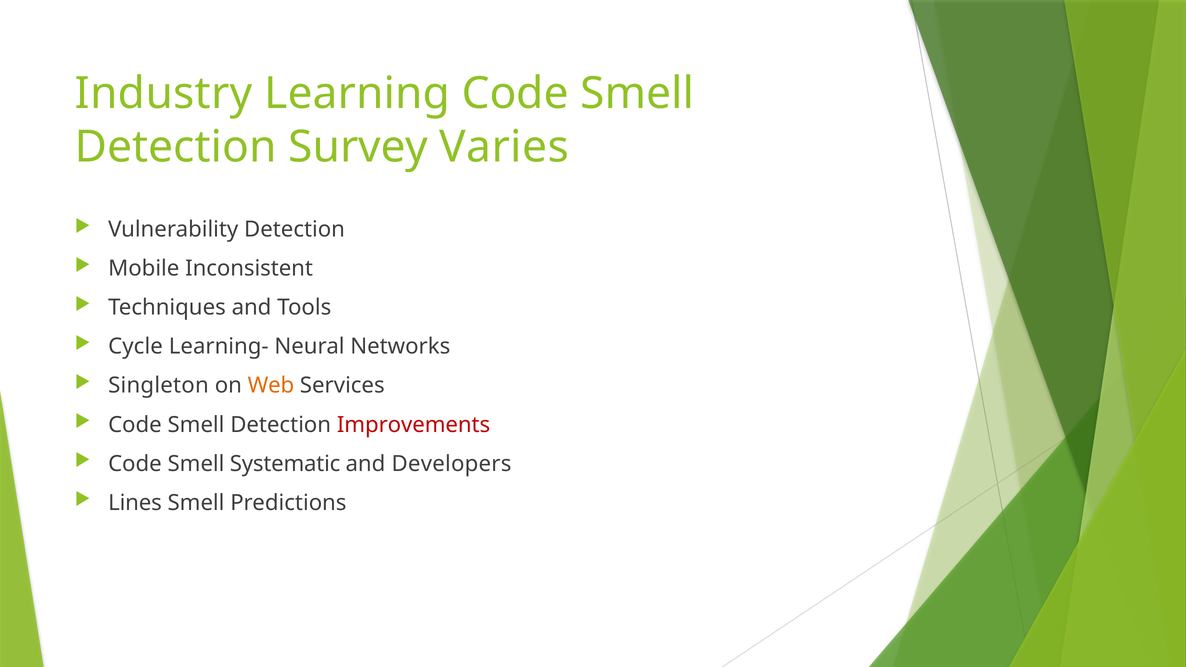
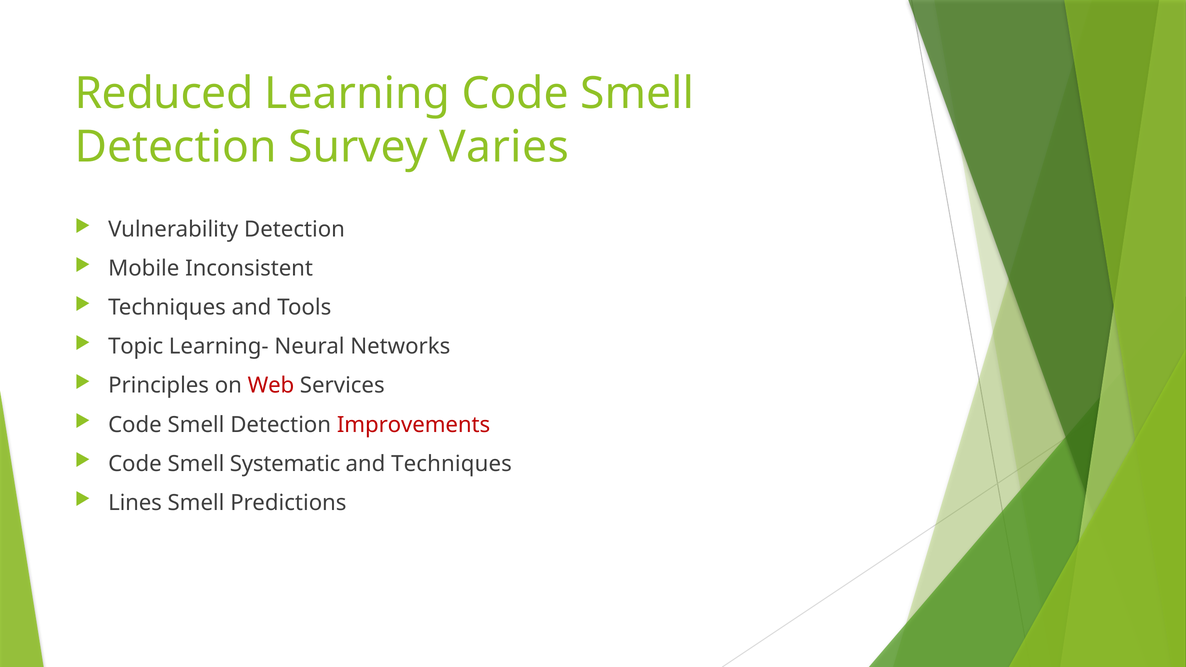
Industry: Industry -> Reduced (164, 94)
Cycle: Cycle -> Topic (136, 347)
Singleton: Singleton -> Principles (159, 386)
Web colour: orange -> red (271, 386)
and Developers: Developers -> Techniques (452, 464)
